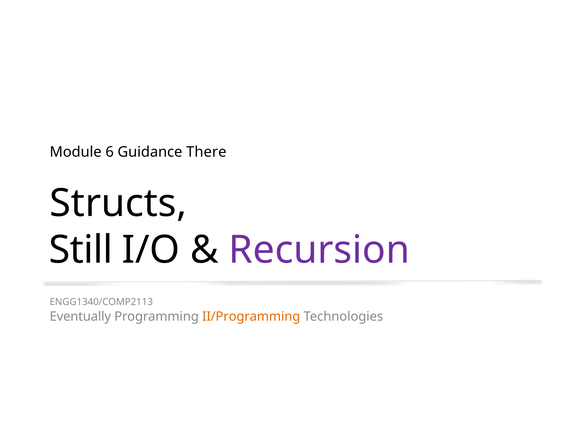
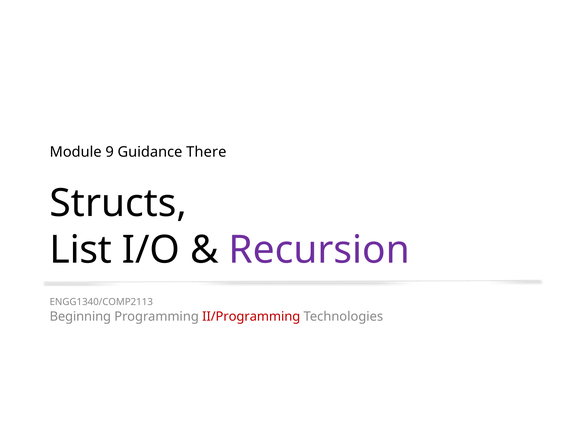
6: 6 -> 9 (110, 152)
Still: Still -> List (81, 250)
Eventually: Eventually -> Beginning (80, 317)
II/Programming colour: orange -> red (251, 317)
